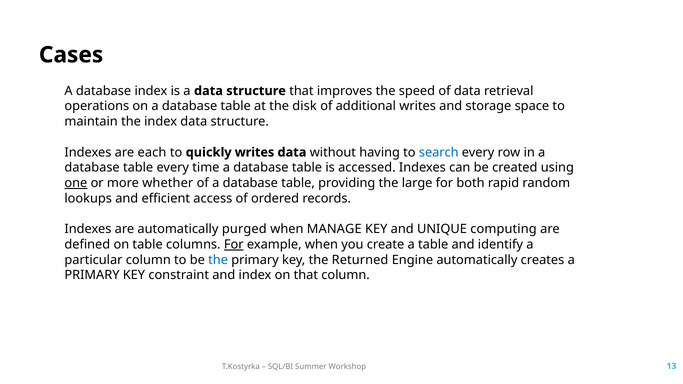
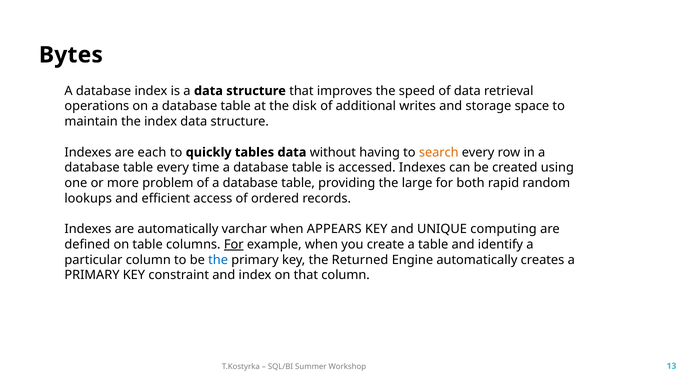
Cases: Cases -> Bytes (71, 55)
quickly writes: writes -> tables (254, 152)
search colour: blue -> orange (439, 152)
one underline: present -> none (76, 183)
whether: whether -> problem (168, 183)
purged: purged -> varchar (244, 229)
MANAGE: MANAGE -> APPEARS (334, 229)
